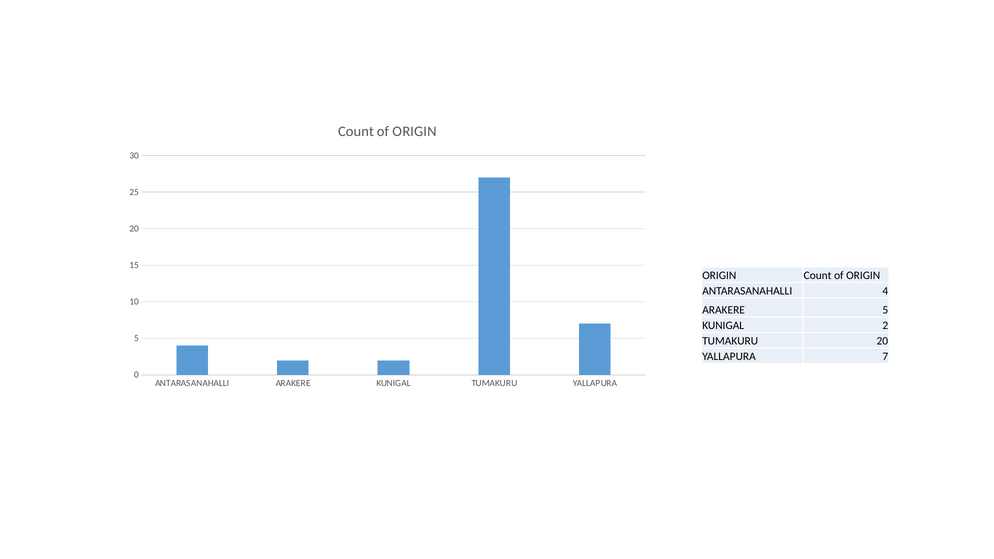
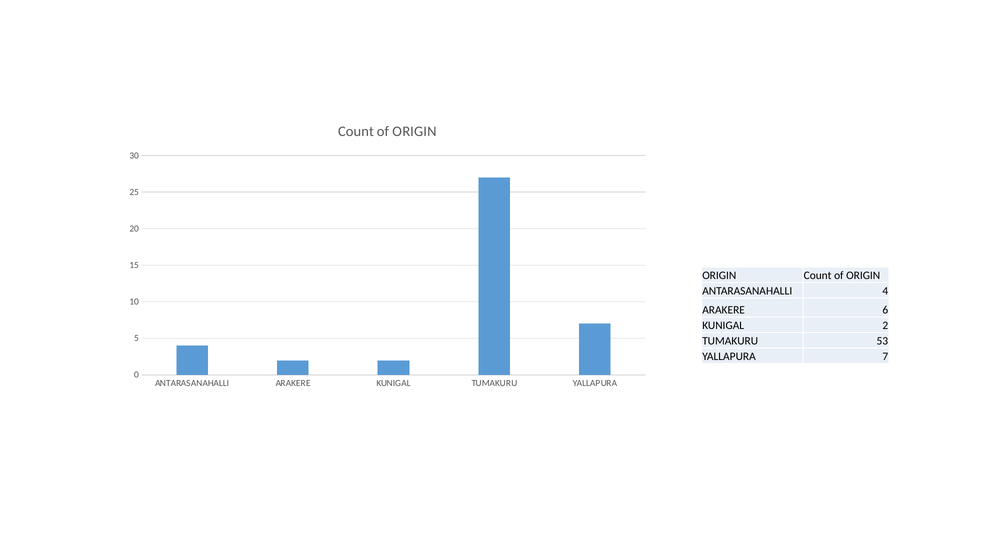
ARAKERE 5: 5 -> 6 (885, 310)
TUMAKURU 20: 20 -> 53 (882, 341)
